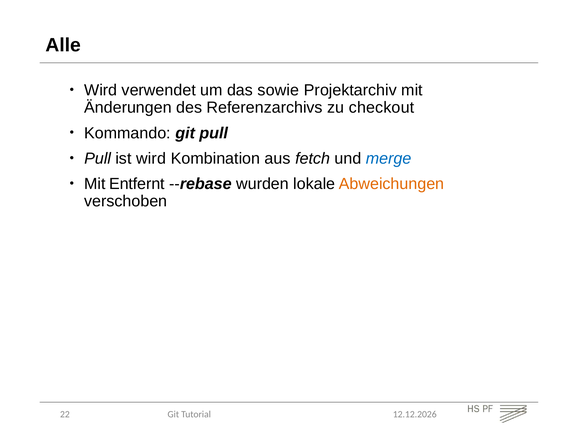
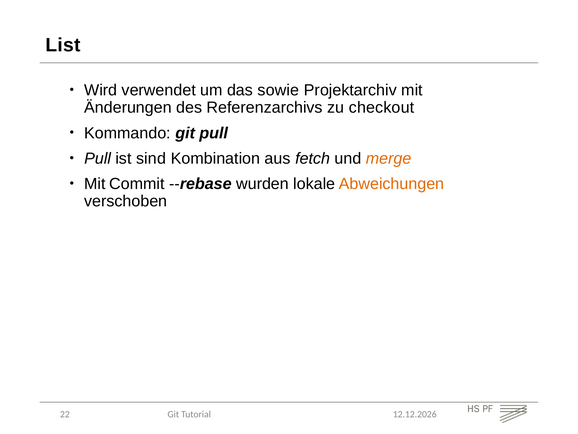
Alle: Alle -> List (63, 45)
ist wird: wird -> sind (151, 158)
merge colour: blue -> orange (389, 158)
Entfernt: Entfernt -> Commit (137, 184)
